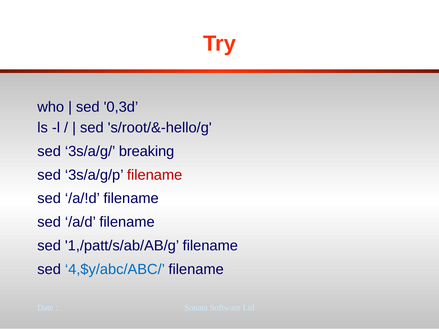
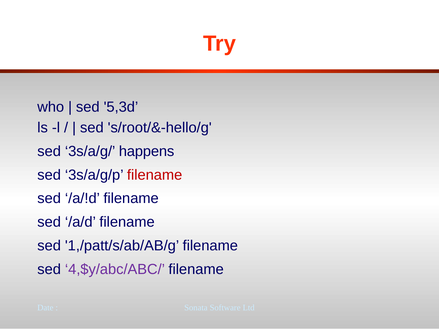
0,3d: 0,3d -> 5,3d (121, 107)
breaking: breaking -> happens (147, 151)
4,$y/abc/ABC/ colour: blue -> purple (115, 270)
